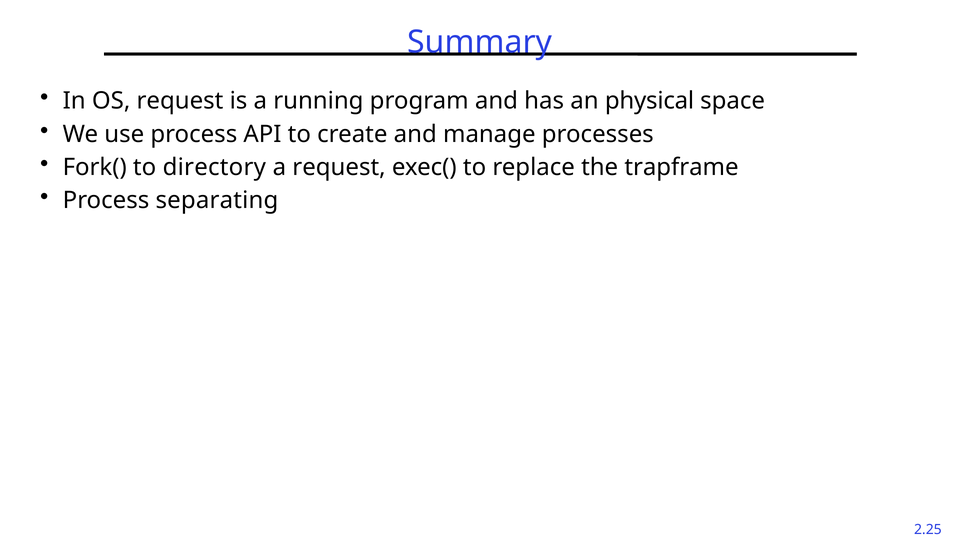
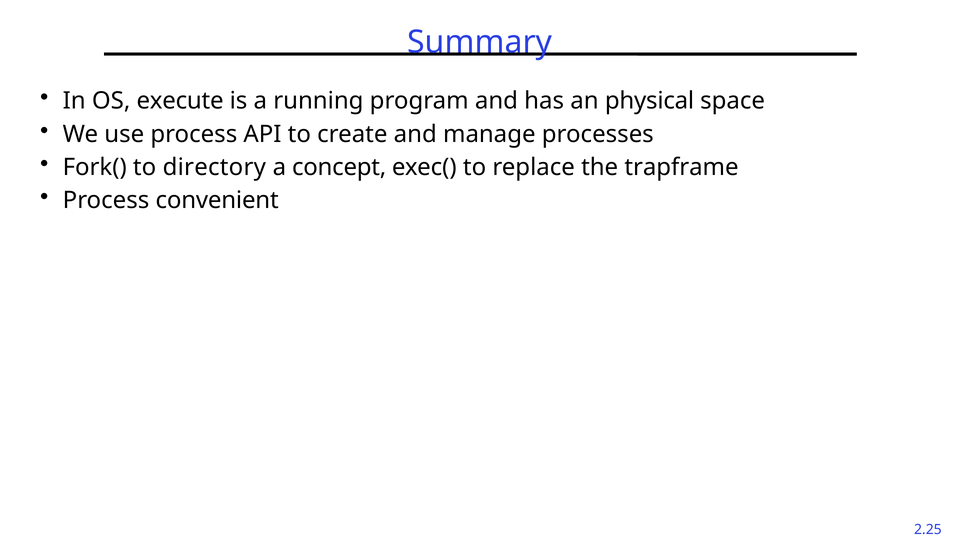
OS request: request -> execute (180, 101)
a request: request -> concept (339, 167)
separating: separating -> convenient (217, 200)
